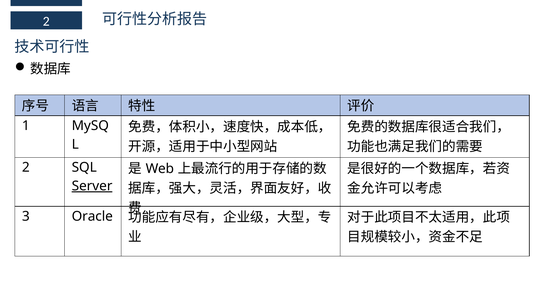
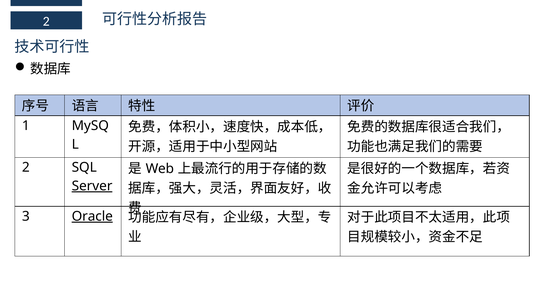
Oracle underline: none -> present (92, 216)
